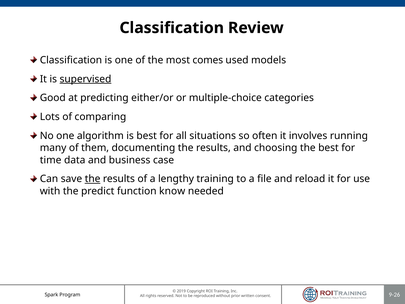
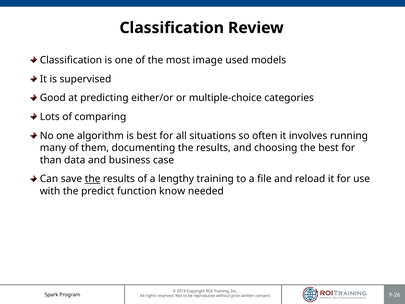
comes: comes -> image (208, 60)
supervised underline: present -> none (85, 79)
time: time -> than (51, 160)
